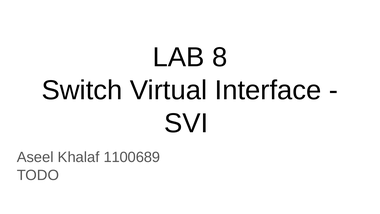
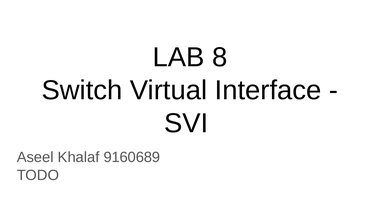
1100689: 1100689 -> 9160689 (132, 157)
